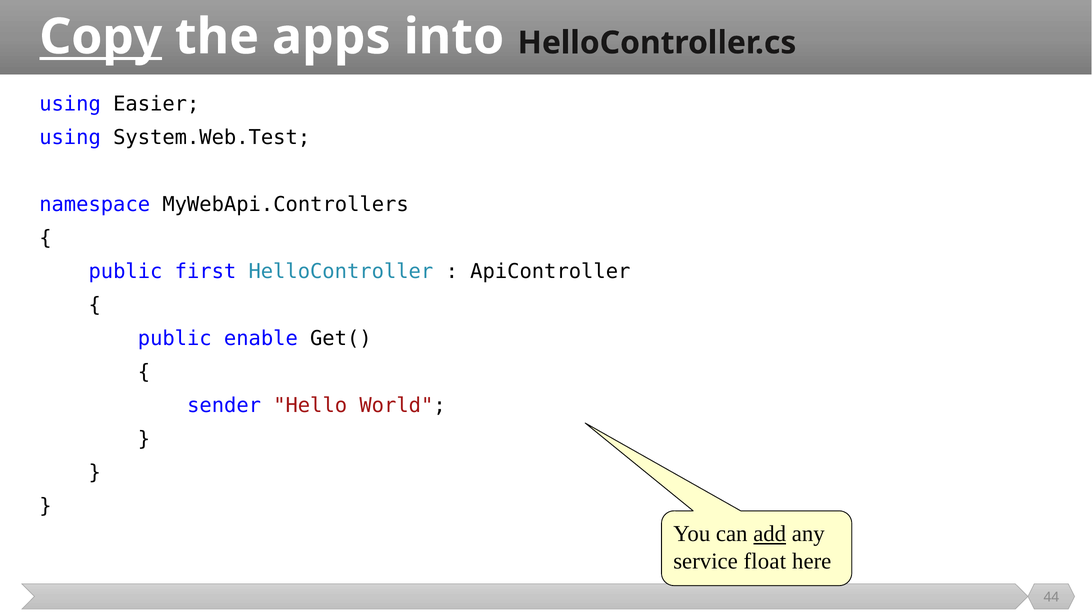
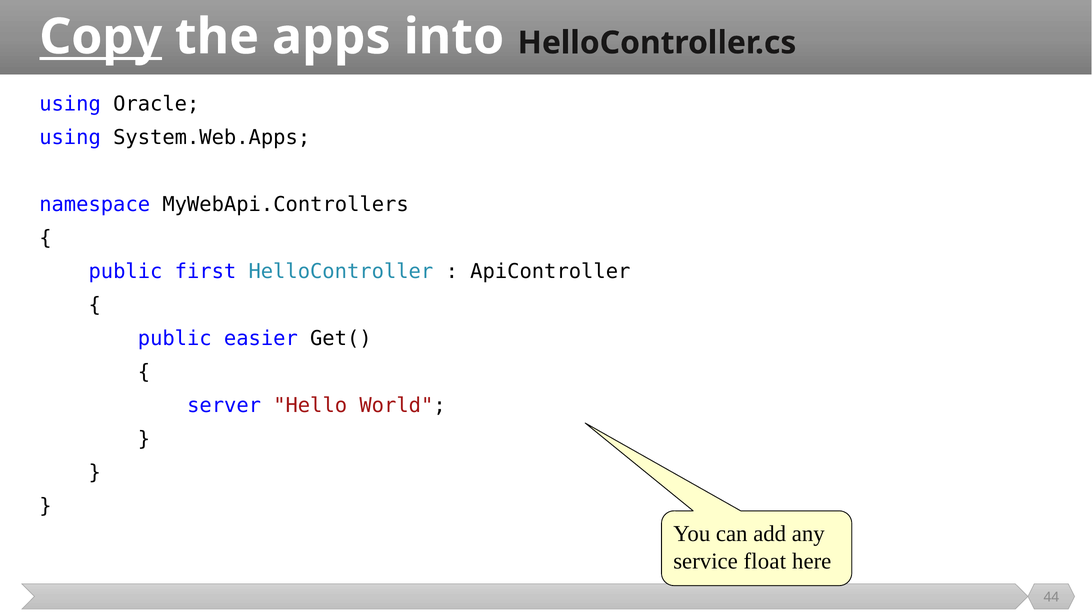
Easier: Easier -> Oracle (156, 104)
System.Web.Test: System.Web.Test -> System.Web.Apps (212, 138)
enable: enable -> easier (261, 339)
sender: sender -> server (224, 406)
add underline: present -> none (770, 534)
